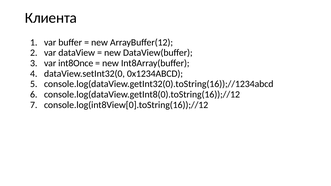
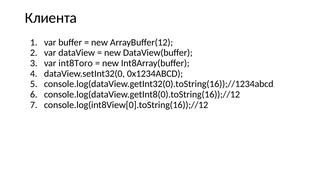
int8Once: int8Once -> int8Того (76, 63)
